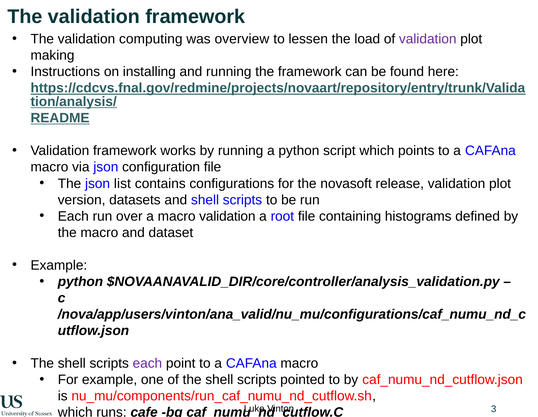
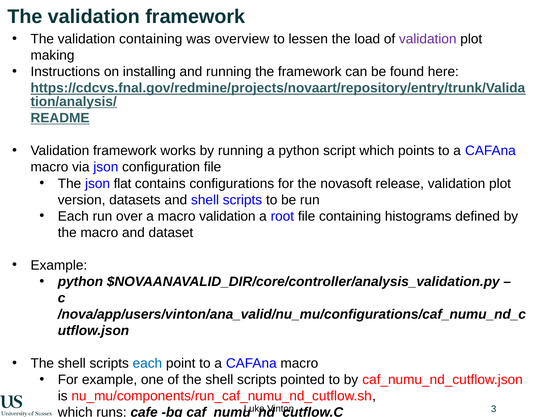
validation computing: computing -> containing (151, 39)
list: list -> flat (123, 183)
each colour: purple -> blue (147, 363)
